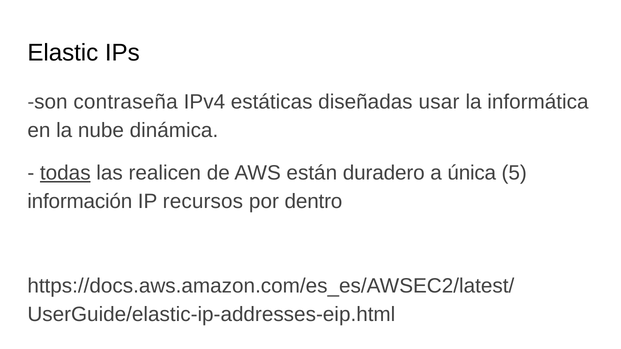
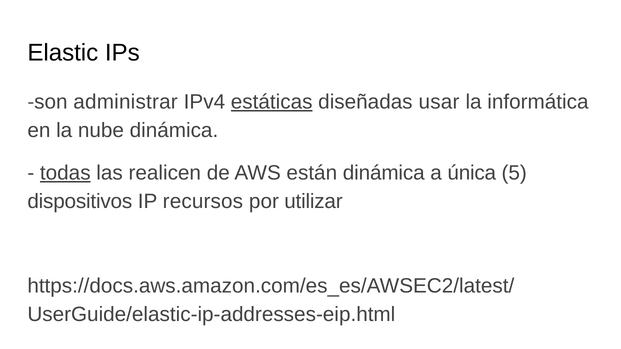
contraseña: contraseña -> administrar (126, 102)
estáticas underline: none -> present (272, 102)
están duradero: duradero -> dinámica (384, 173)
información: información -> dispositivos (80, 202)
dentro: dentro -> utilizar (313, 202)
